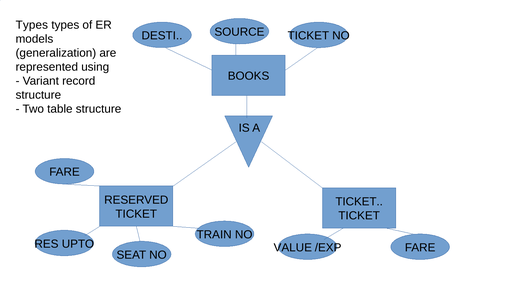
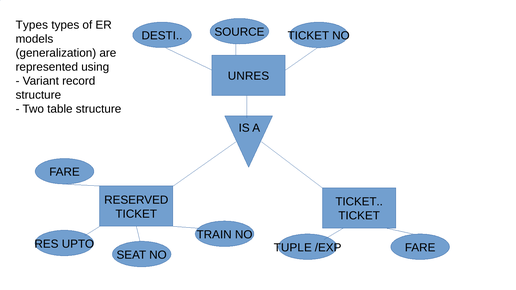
BOOKS: BOOKS -> UNRES (248, 76)
VALUE: VALUE -> TUPLE (293, 248)
